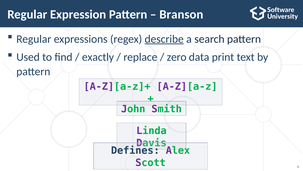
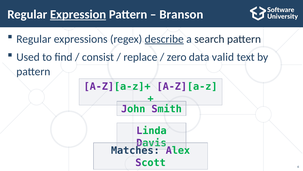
Expression underline: none -> present (78, 14)
exactly: exactly -> consist (98, 57)
print: print -> valid (223, 57)
Defines: Defines -> Matches (135, 150)
